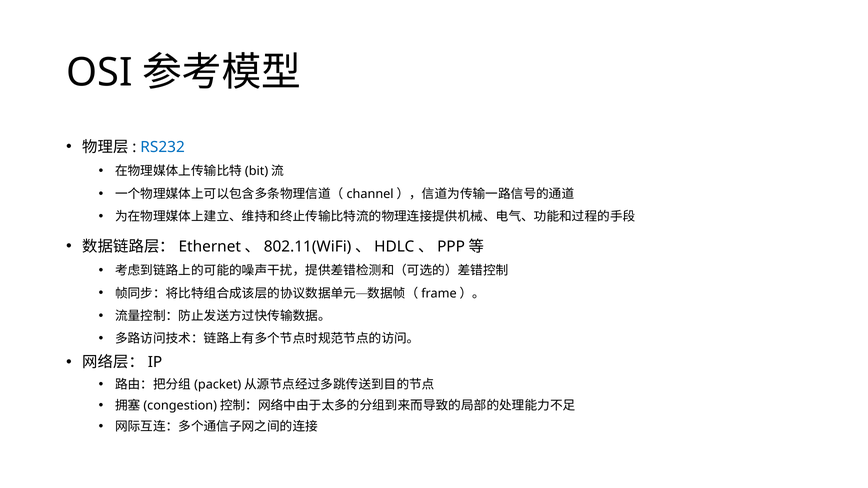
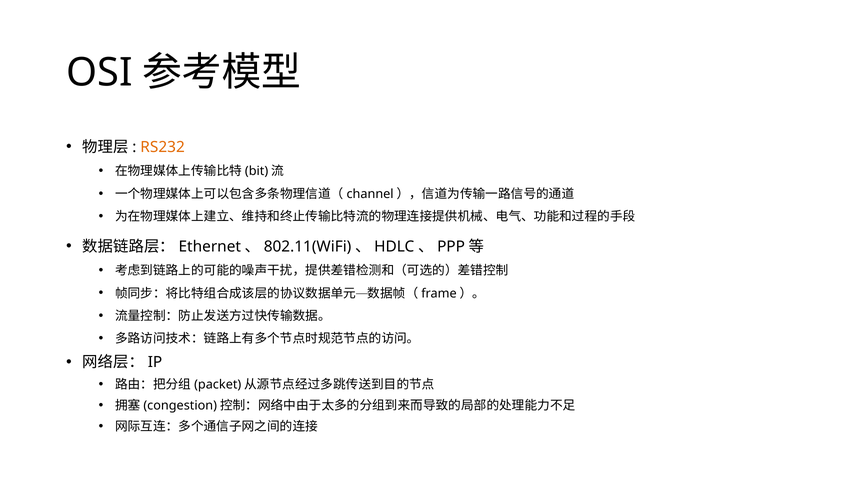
RS232 colour: blue -> orange (163, 147)
